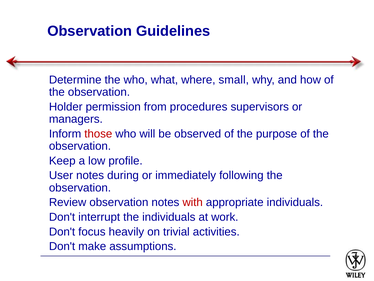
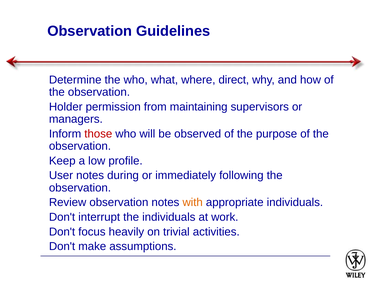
small: small -> direct (234, 80)
procedures: procedures -> maintaining (199, 107)
with colour: red -> orange (193, 202)
